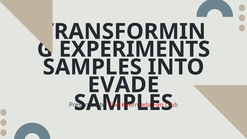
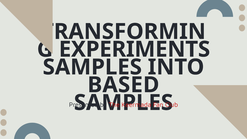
EVADE: EVADE -> BASED (123, 85)
